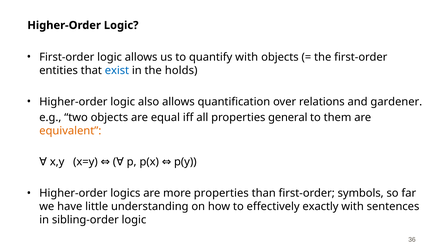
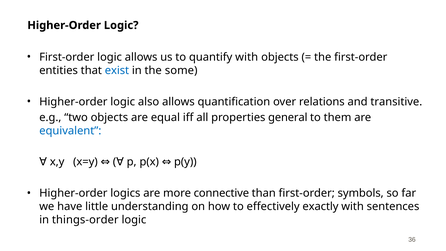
holds: holds -> some (181, 70)
gardener: gardener -> transitive (396, 102)
equivalent colour: orange -> blue (70, 131)
more properties: properties -> connective (221, 193)
sibling-order: sibling-order -> things-order (85, 220)
